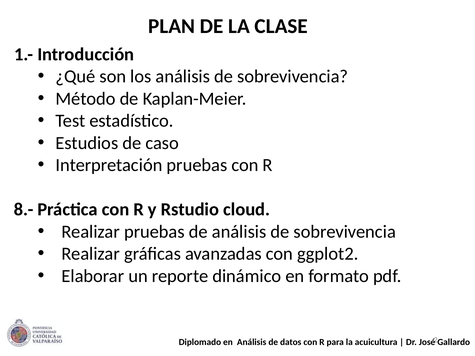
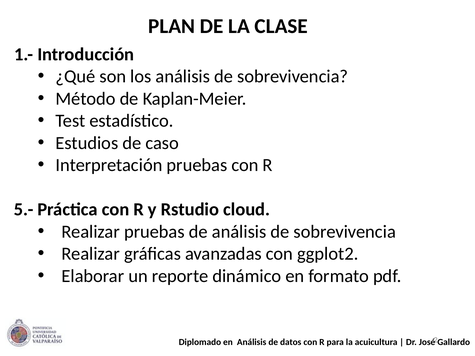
8.-: 8.- -> 5.- (24, 210)
